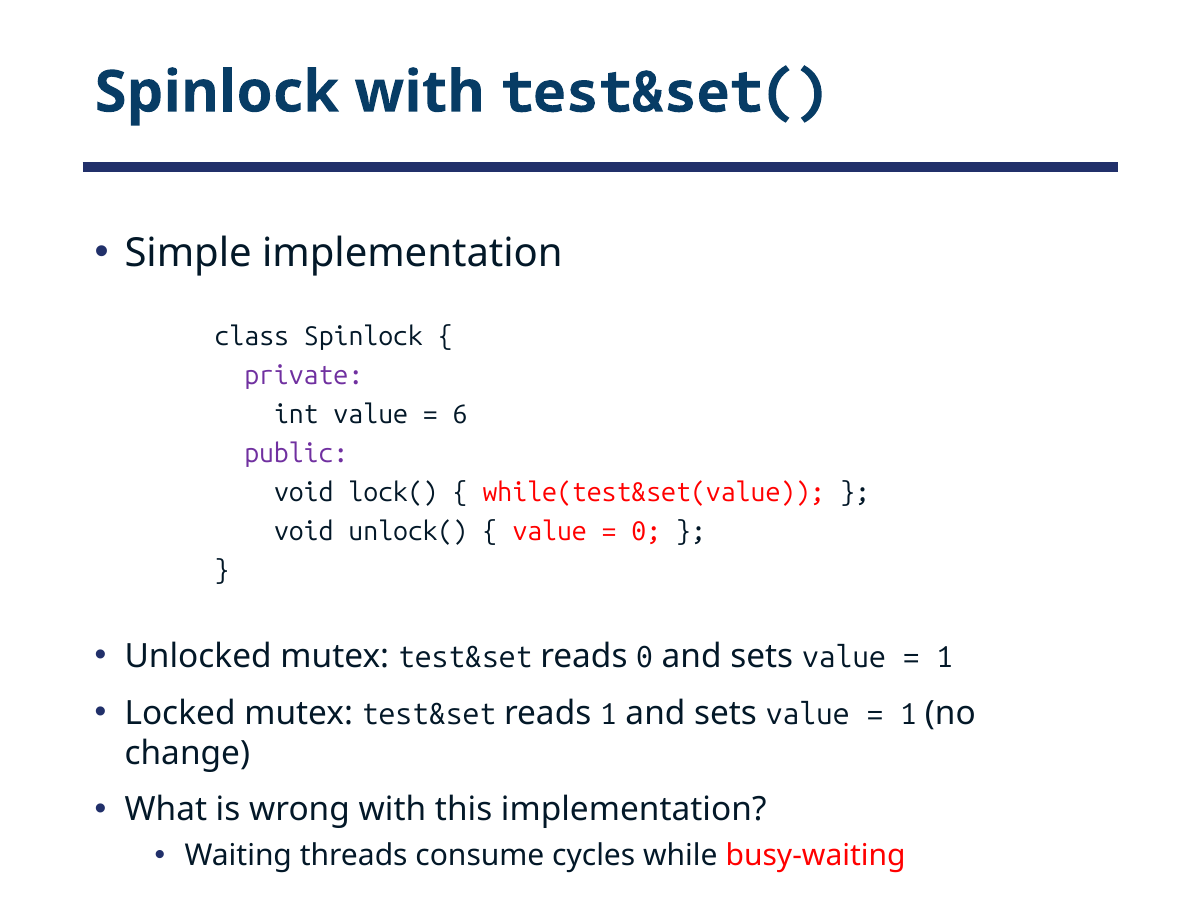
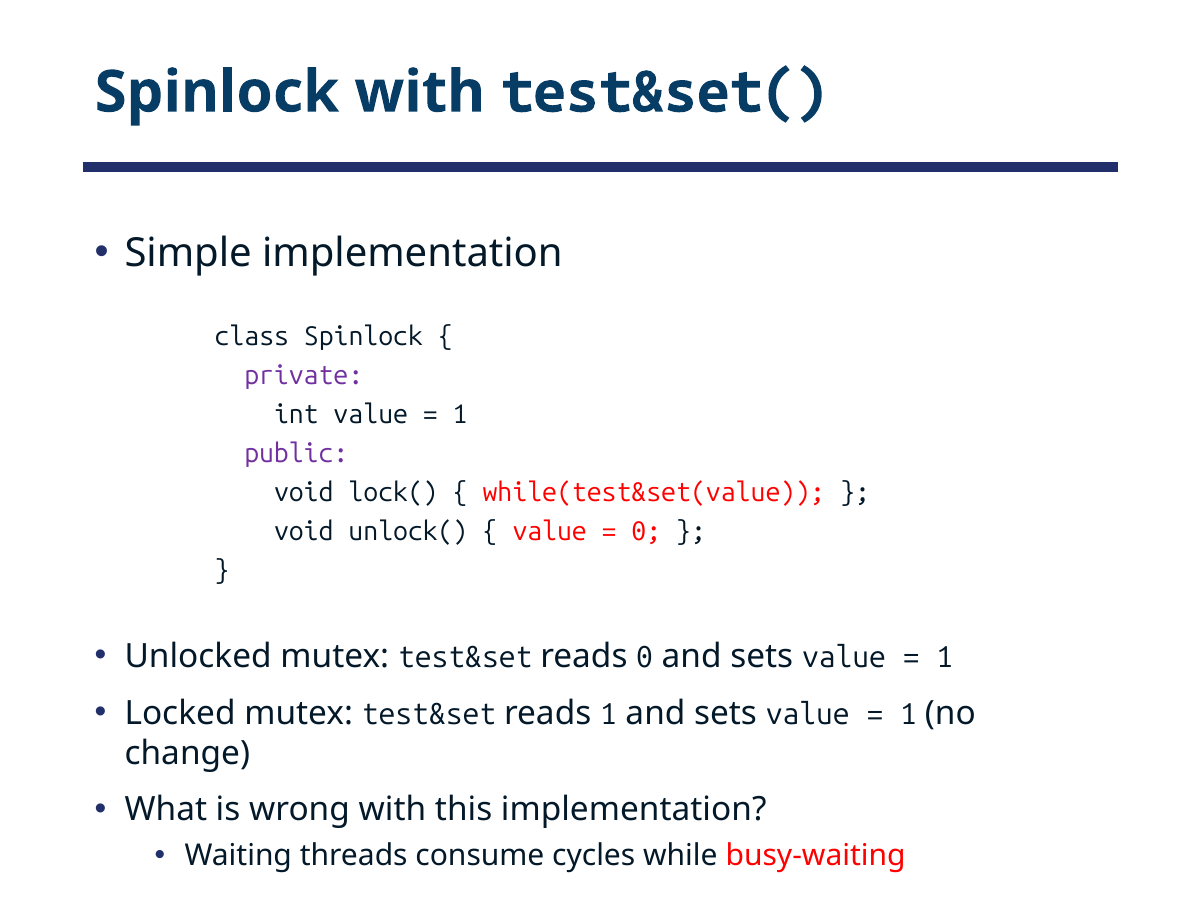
6: 6 -> 1 (460, 415)
